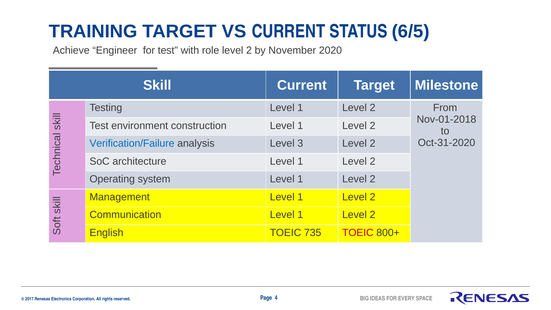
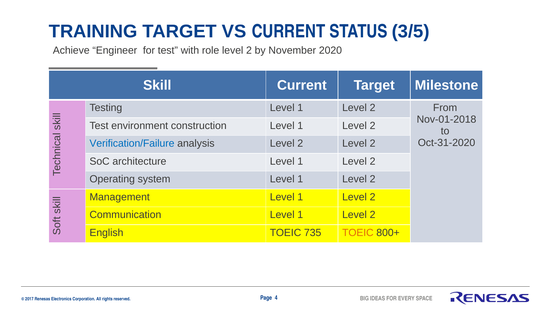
6/5: 6/5 -> 3/5 (411, 31)
analysis Level 3: 3 -> 2 (300, 144)
TOEIC colour: red -> orange (358, 233)
